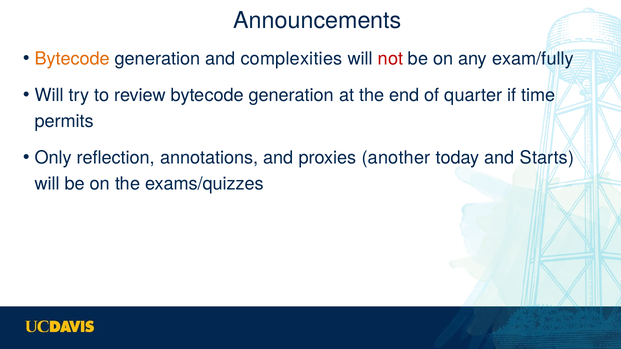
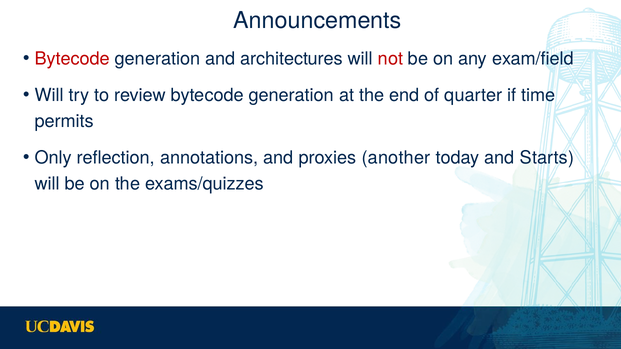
Bytecode colour: orange -> red (72, 59)
complexities: complexities -> architectures (292, 59)
exam/fully: exam/fully -> exam/field (533, 59)
